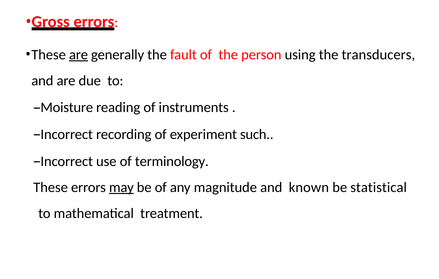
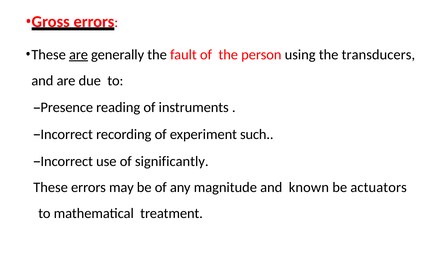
Moisture: Moisture -> Presence (67, 107)
terminology: terminology -> significantly (172, 161)
may underline: present -> none (121, 187)
statistical: statistical -> actuators (379, 187)
